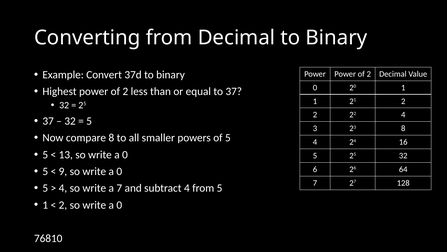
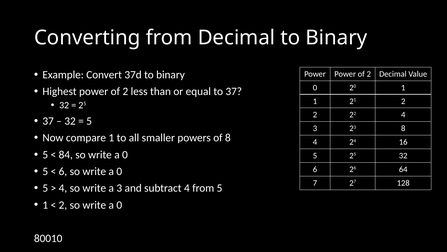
compare 8: 8 -> 1 (111, 138)
of 5: 5 -> 8 (228, 138)
13: 13 -> 84 (66, 154)
9: 9 -> 6 (63, 171)
a 7: 7 -> 3 (119, 188)
76810: 76810 -> 80010 (48, 238)
